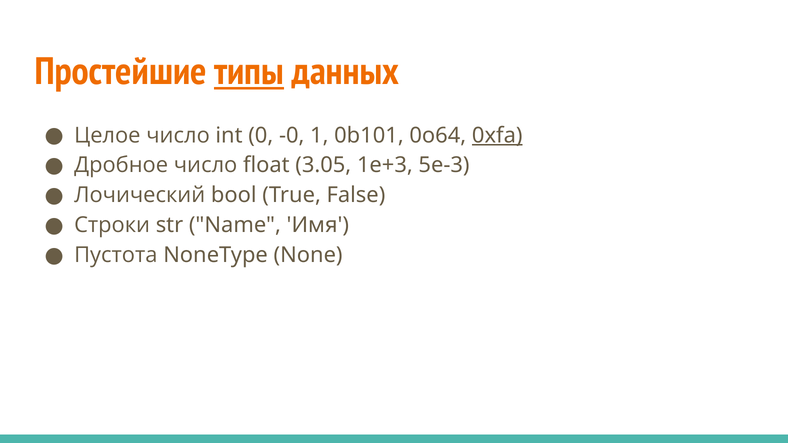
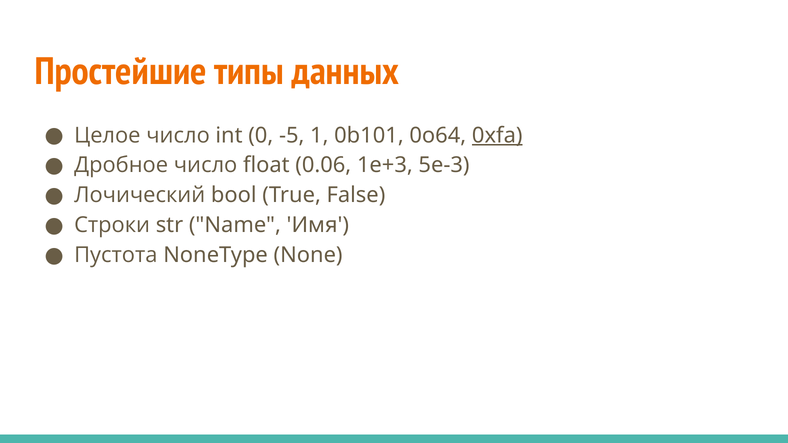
типы underline: present -> none (249, 72)
-0: -0 -> -5 (292, 135)
3.05: 3.05 -> 0.06 (323, 165)
